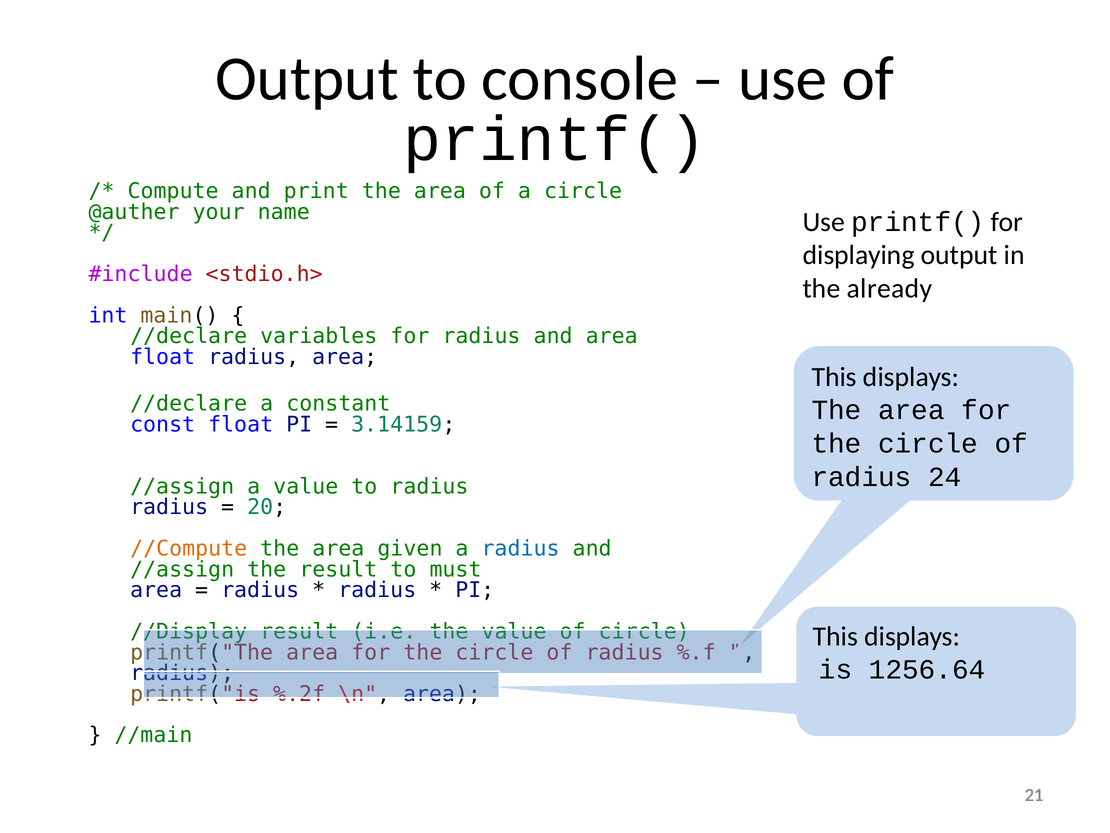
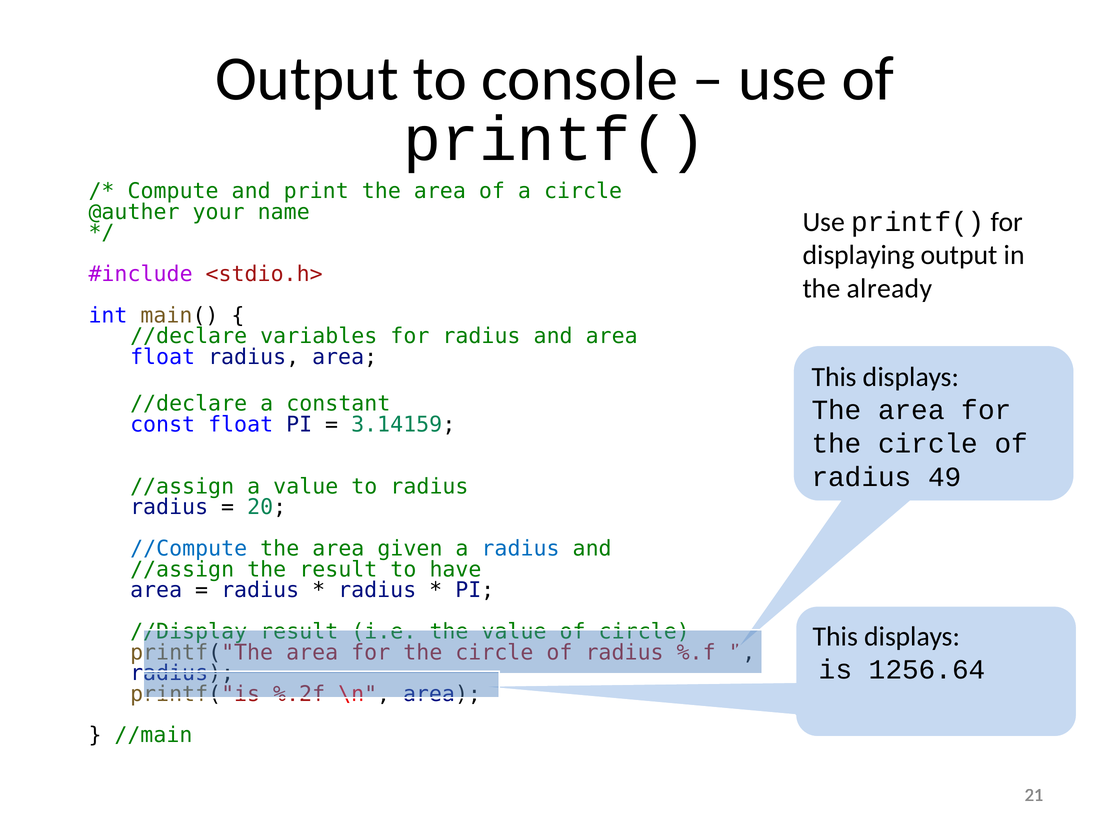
24: 24 -> 49 (945, 477)
//Compute colour: orange -> blue (189, 548)
must: must -> have (455, 569)
